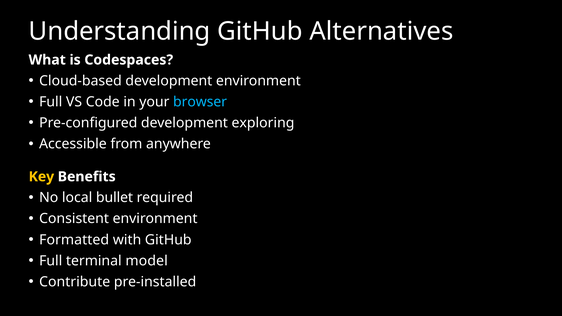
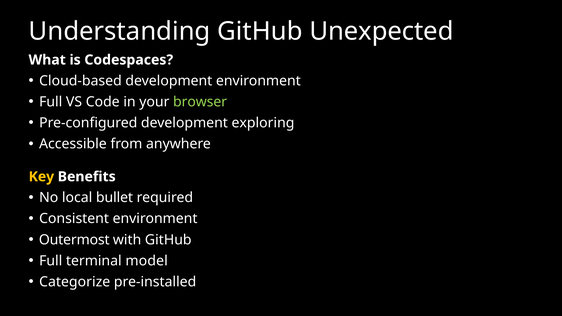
Alternatives: Alternatives -> Unexpected (381, 31)
browser colour: light blue -> light green (200, 102)
Formatted: Formatted -> Outermost (74, 240)
Contribute: Contribute -> Categorize (75, 282)
